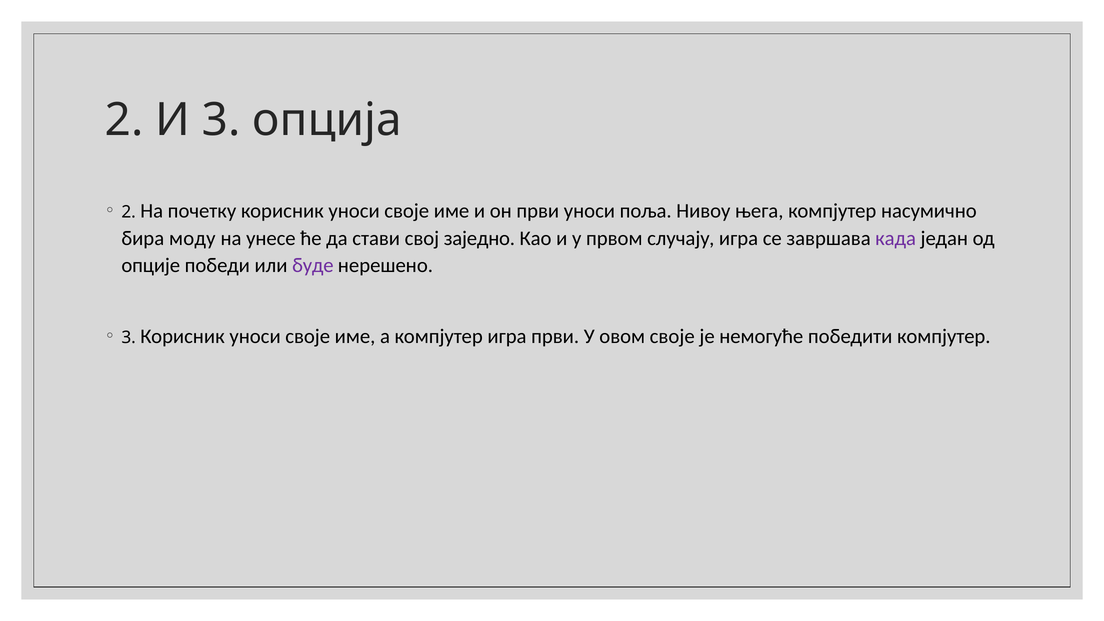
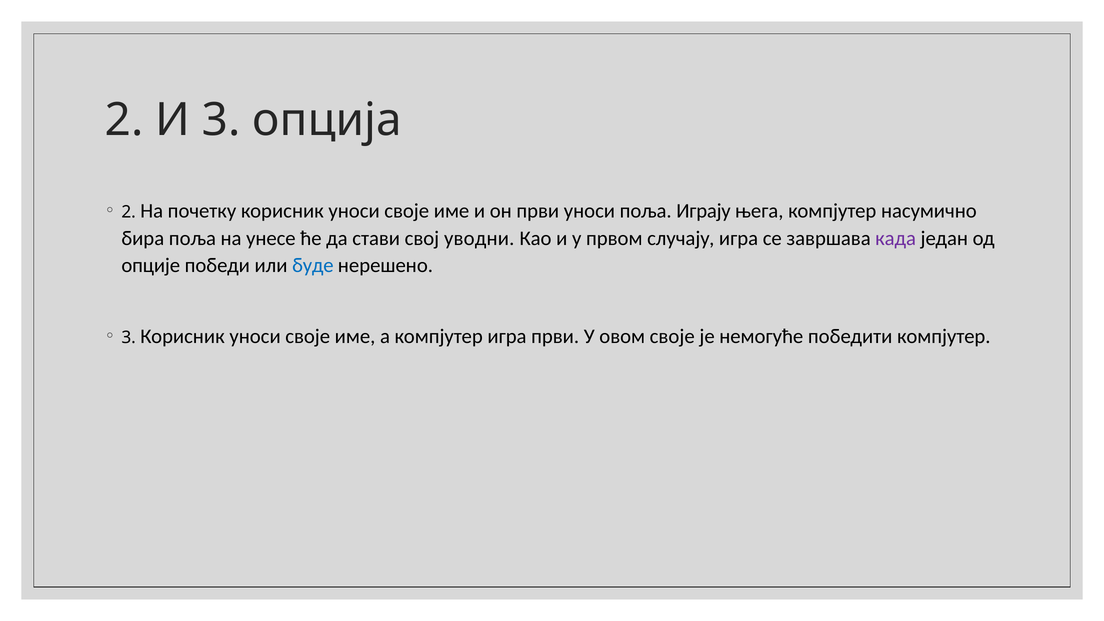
Нивоу: Нивоу -> Играју (703, 211)
бира моду: моду -> поља (192, 238)
заједно: заједно -> уводни (479, 238)
буде colour: purple -> blue (313, 266)
